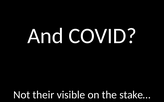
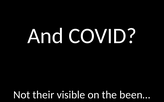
stake…: stake… -> been… (135, 95)
